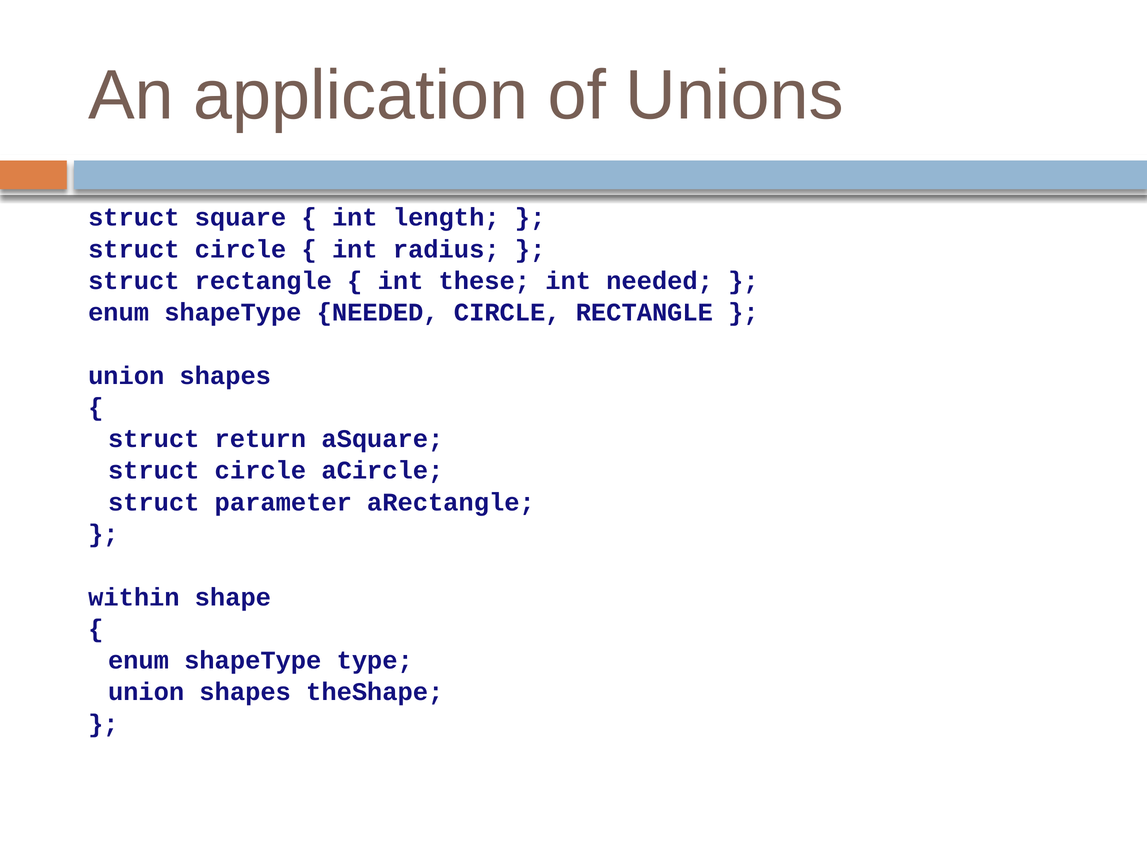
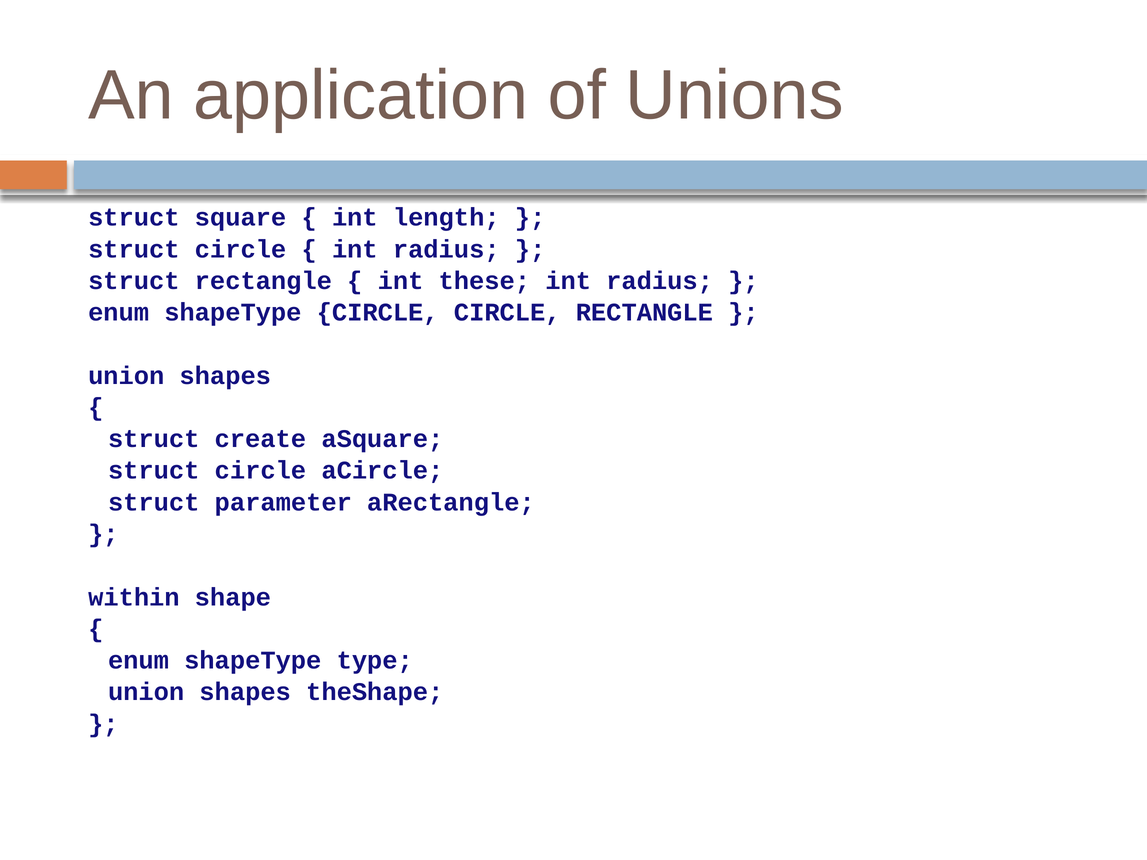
needed: needed -> radius (660, 281)
shapeType NEEDED: NEEDED -> CIRCLE (378, 312)
return: return -> create (260, 439)
